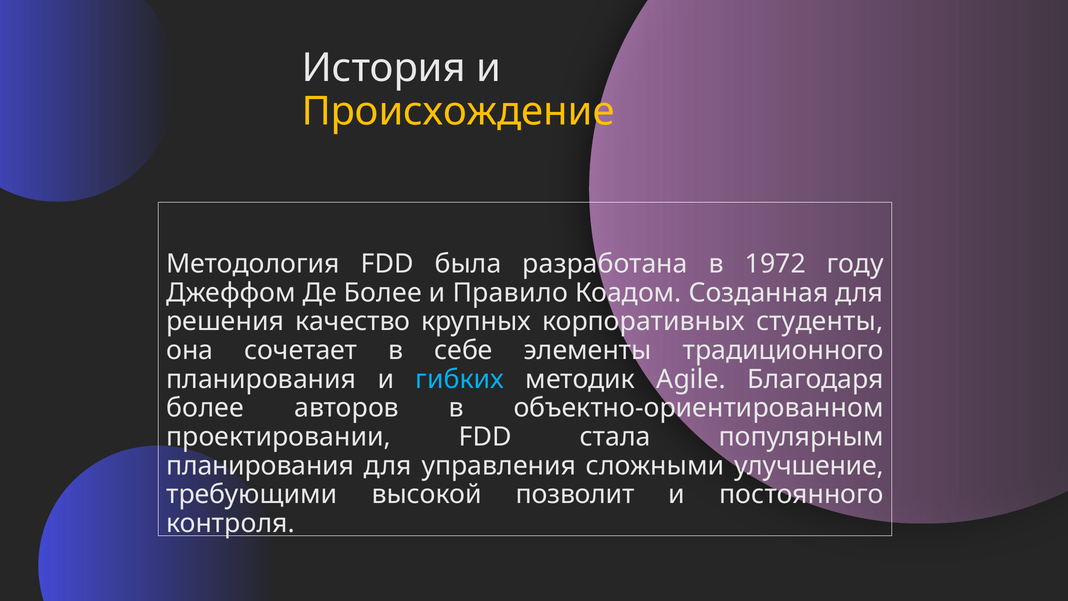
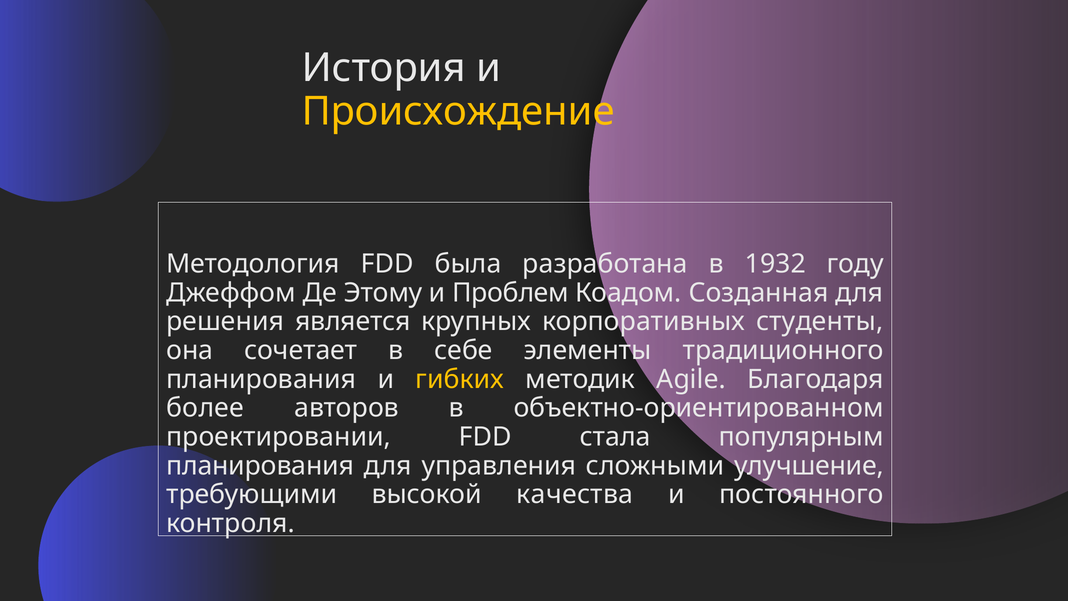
1972: 1972 -> 1932 (775, 264)
Де Более: Более -> Этому (383, 293)
Правило: Правило -> Проблем (510, 293)
качество: качество -> является (353, 321)
гибких colour: light blue -> yellow (460, 379)
позволит: позволит -> качества (575, 494)
